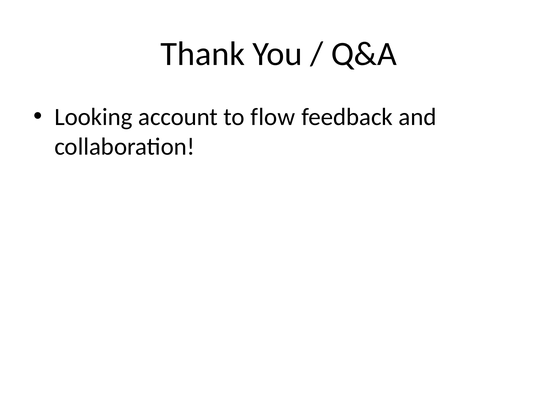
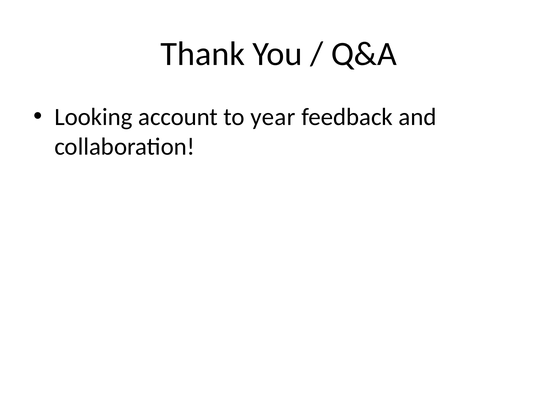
flow: flow -> year (273, 117)
